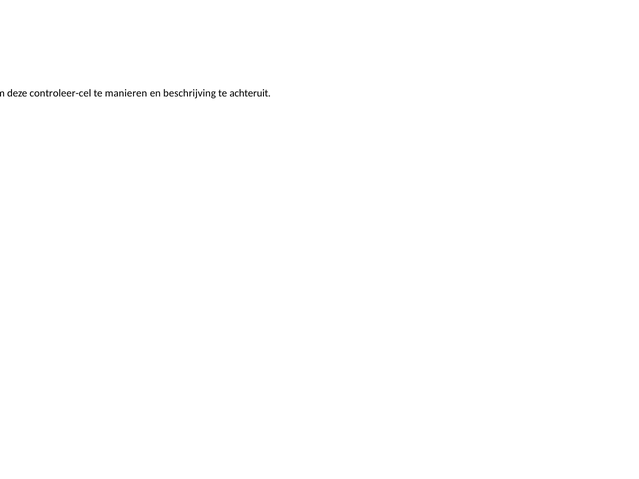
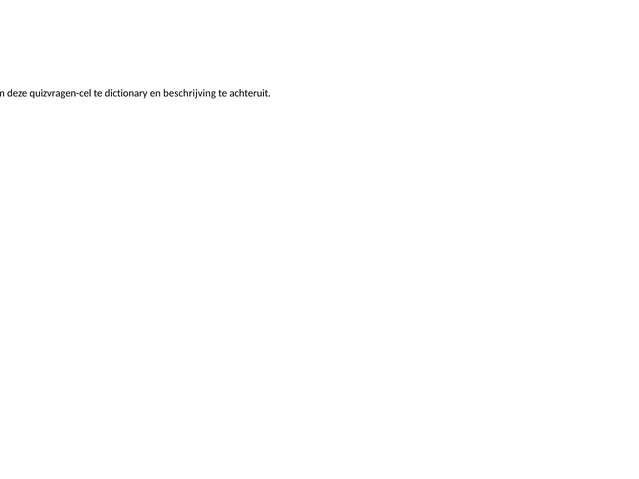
controleer-cel: controleer-cel -> quizvragen-cel (60, 93)
manieren: manieren -> dictionary (126, 93)
